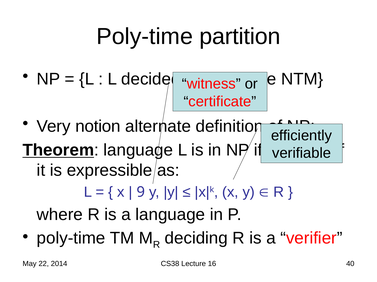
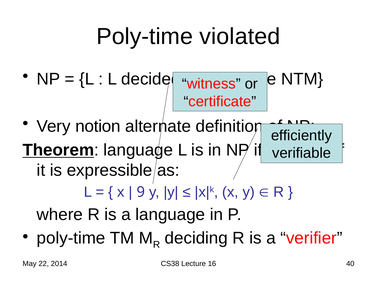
partition: partition -> violated (240, 37)
